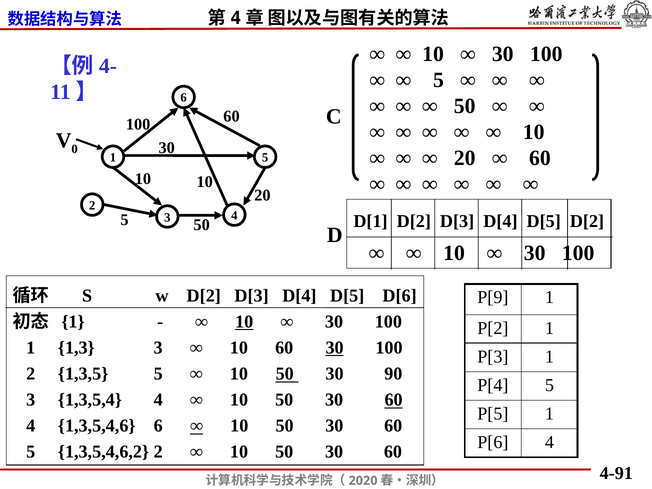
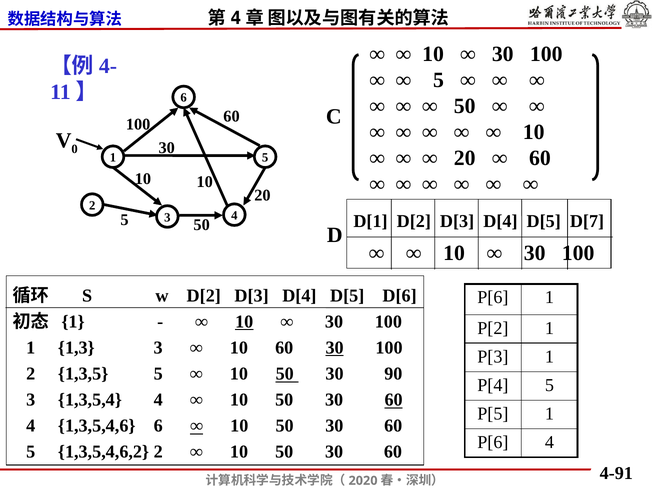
D[5 D[2: D[2 -> D[7 (587, 221)
P[9: P[9 -> P[6 (493, 297)
